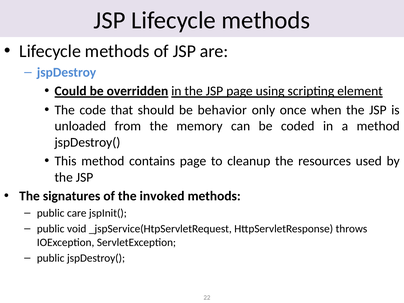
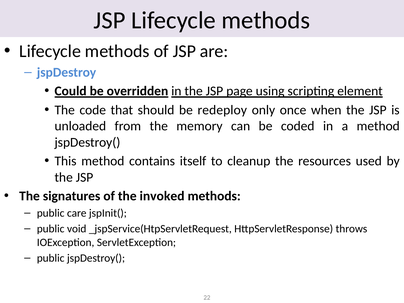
behavior: behavior -> redeploy (222, 110)
contains page: page -> itself (193, 161)
